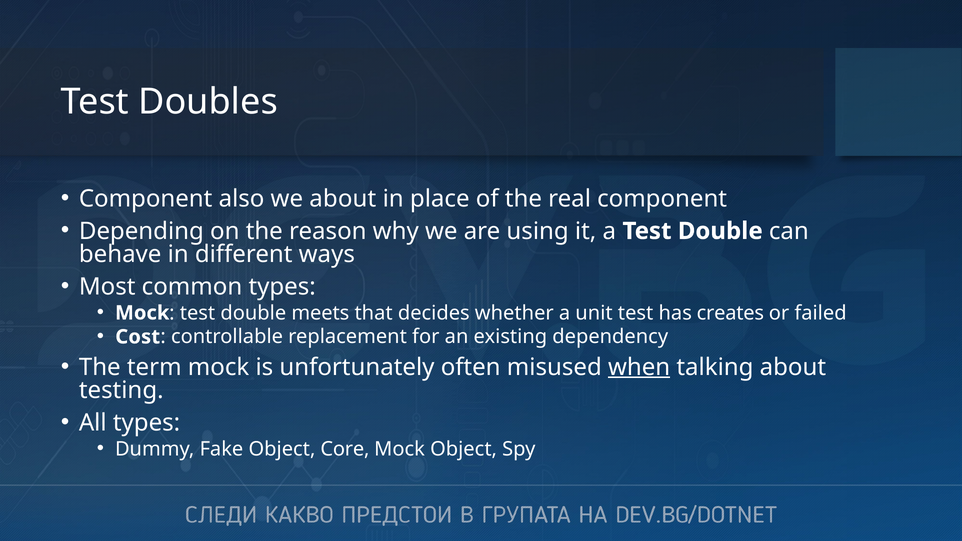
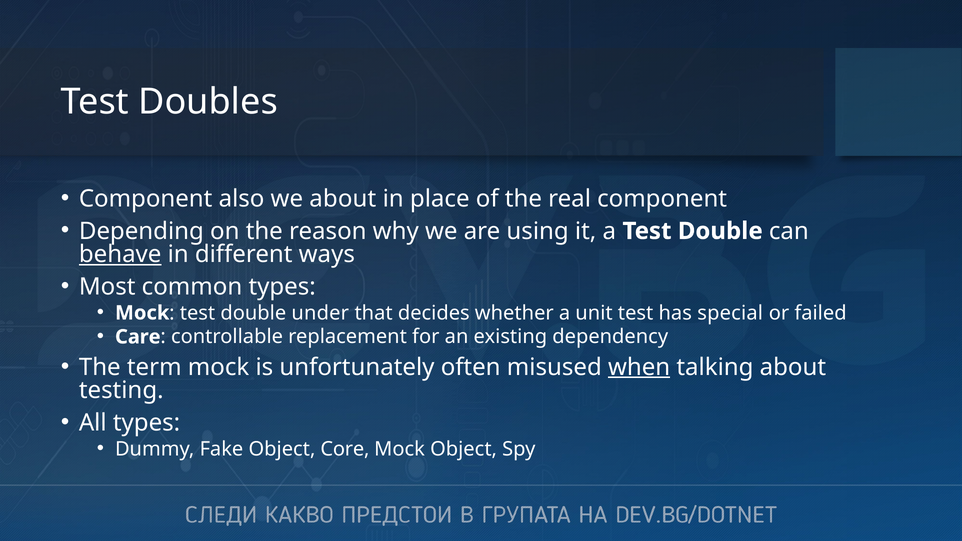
behave underline: none -> present (120, 254)
meets: meets -> under (320, 313)
creates: creates -> special (730, 313)
Cost: Cost -> Care (138, 337)
